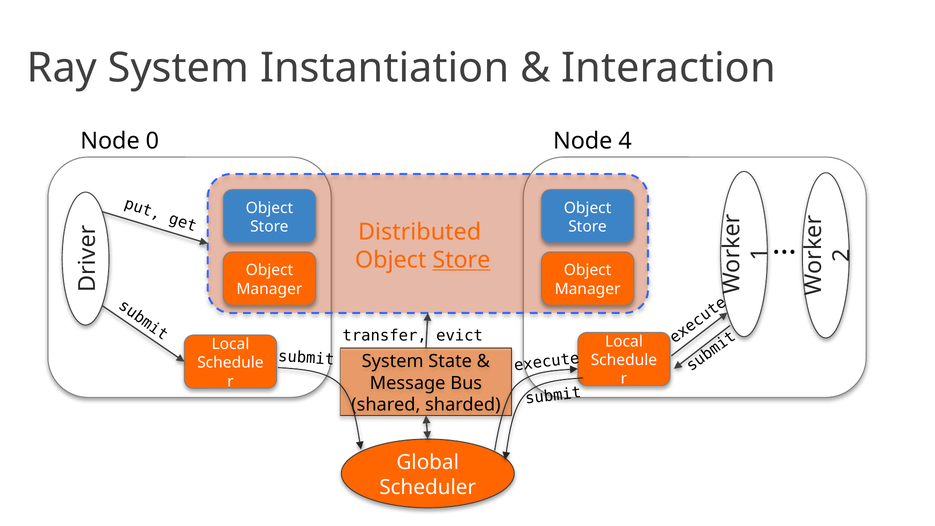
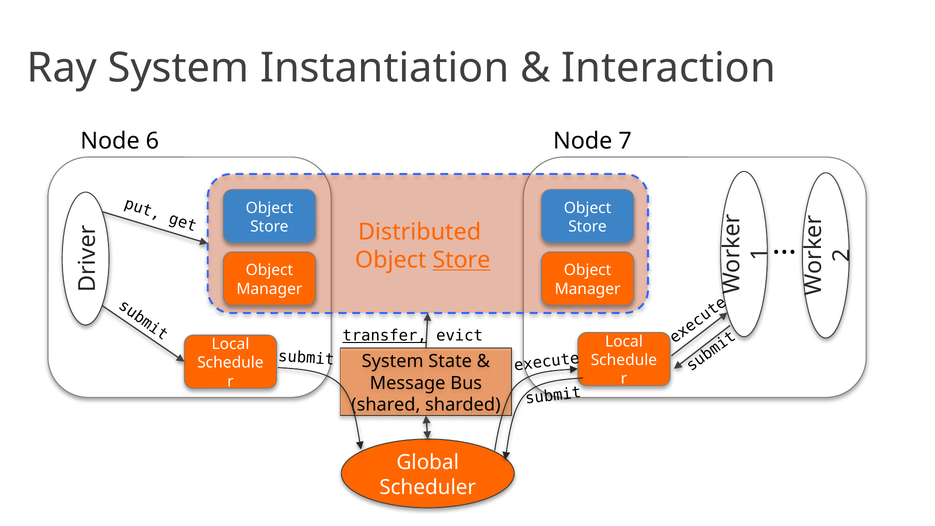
0: 0 -> 6 (152, 141)
4: 4 -> 7 (625, 141)
transfer underline: none -> present (385, 336)
